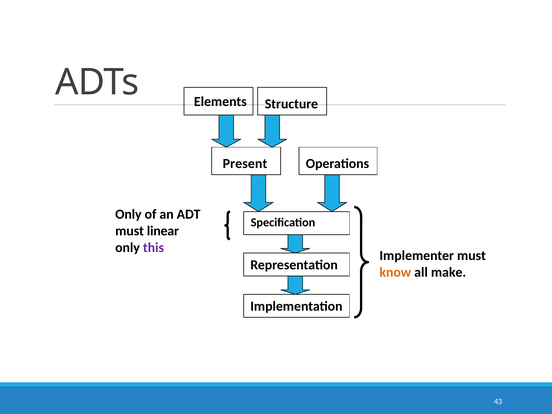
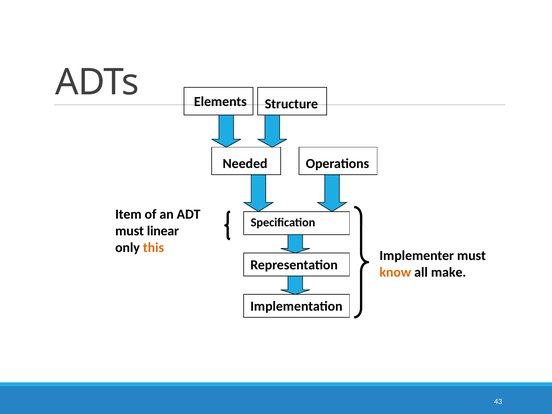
Present: Present -> Needed (245, 164)
Only: Only -> Item (128, 214)
this colour: purple -> orange (153, 247)
